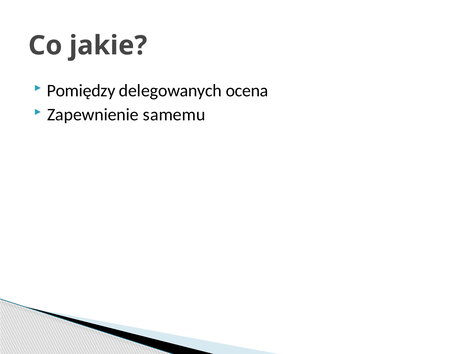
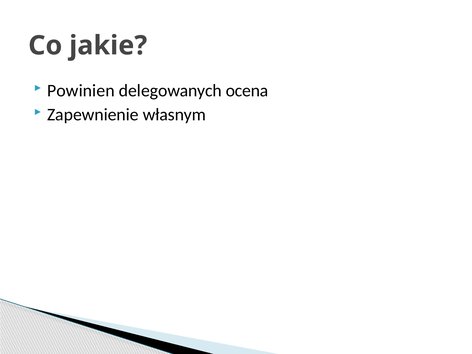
Pomiędzy: Pomiędzy -> Powinien (81, 91)
samemu: samemu -> własnym (174, 115)
